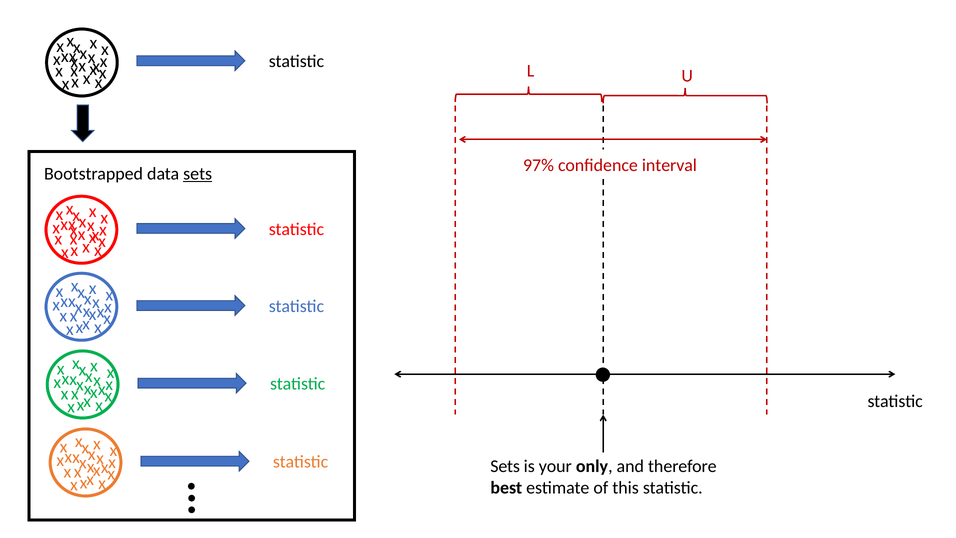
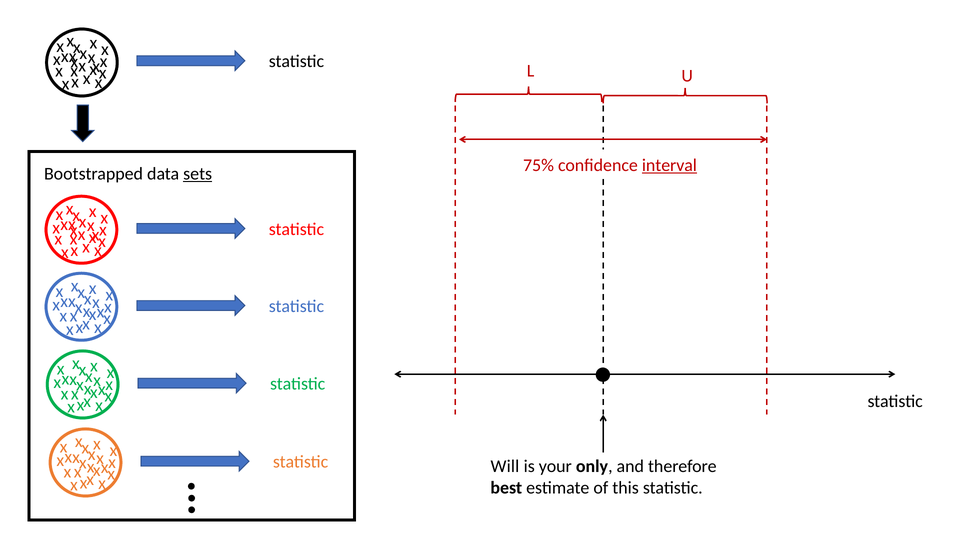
97%: 97% -> 75% (539, 165)
interval underline: none -> present (669, 165)
Sets: Sets -> Will (505, 466)
